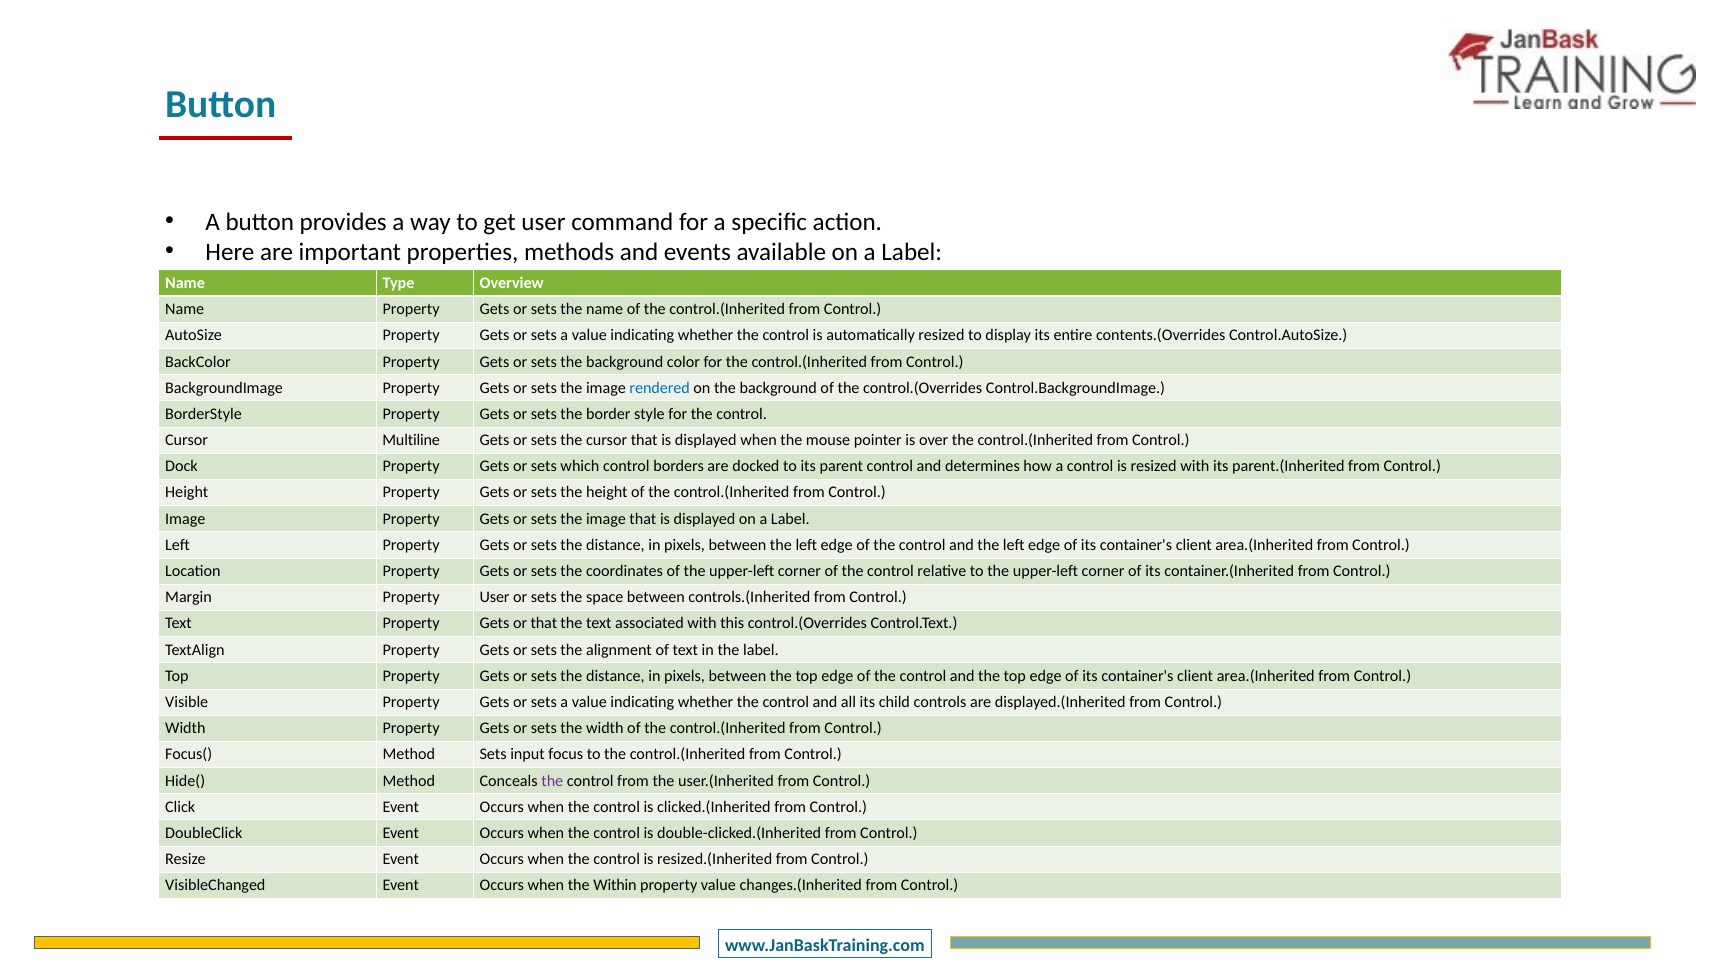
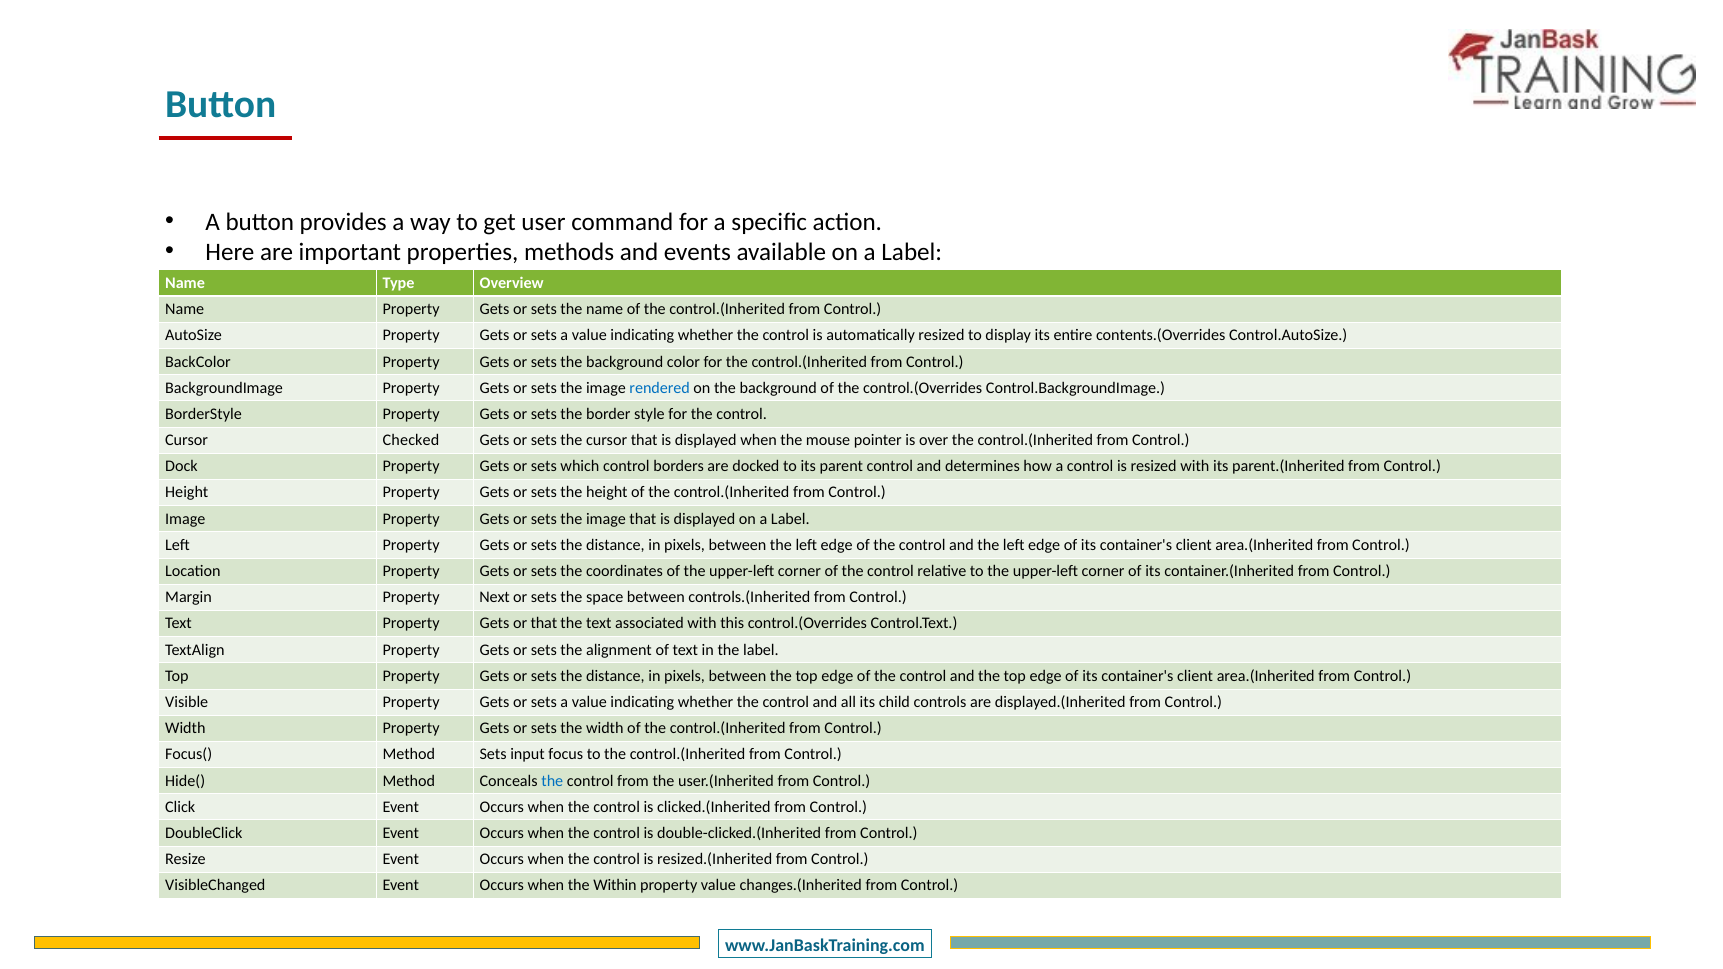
Multiline: Multiline -> Checked (411, 440)
Property User: User -> Next (495, 598)
the colour: purple -> blue (552, 781)
